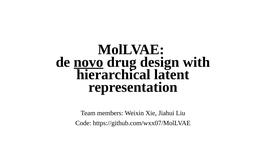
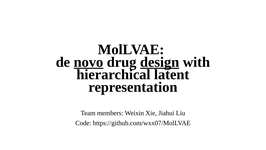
design underline: none -> present (160, 62)
